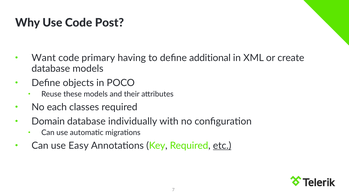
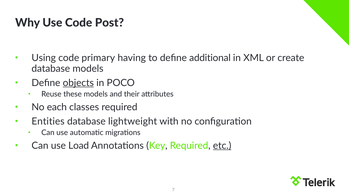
Want: Want -> Using (44, 58)
objects underline: none -> present (78, 83)
Domain: Domain -> Entities (48, 122)
individually: individually -> lightweight (133, 122)
Easy: Easy -> Load (79, 146)
